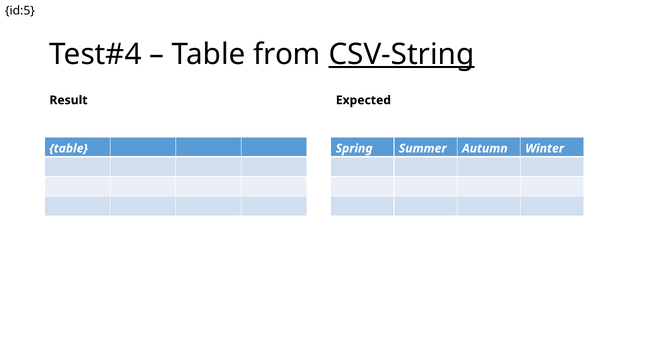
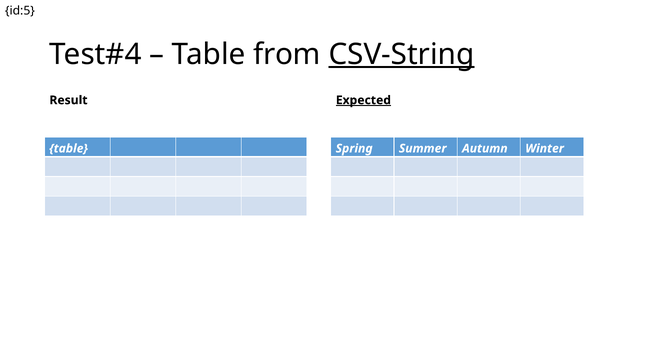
Expected underline: none -> present (363, 100)
